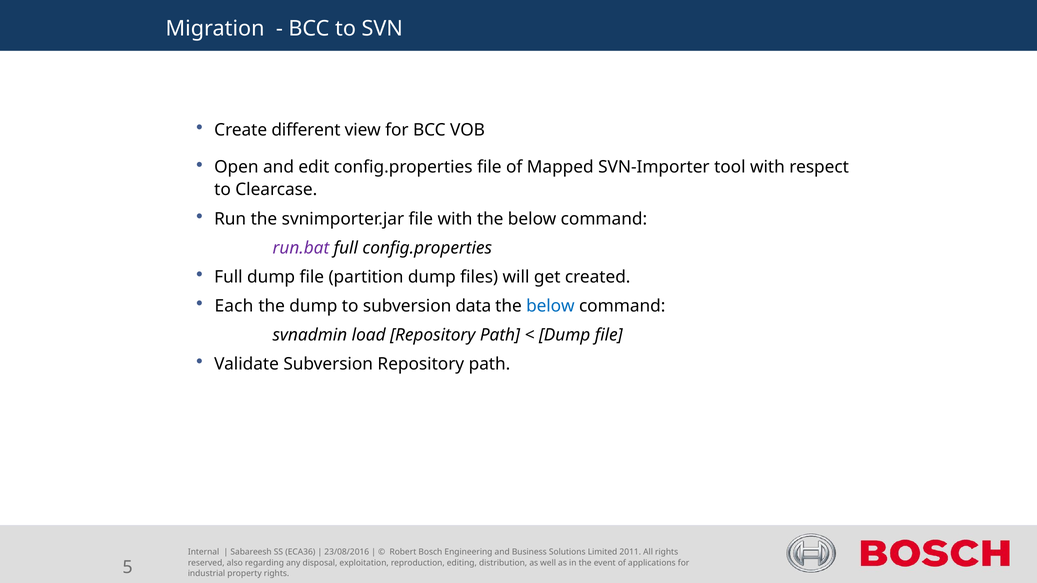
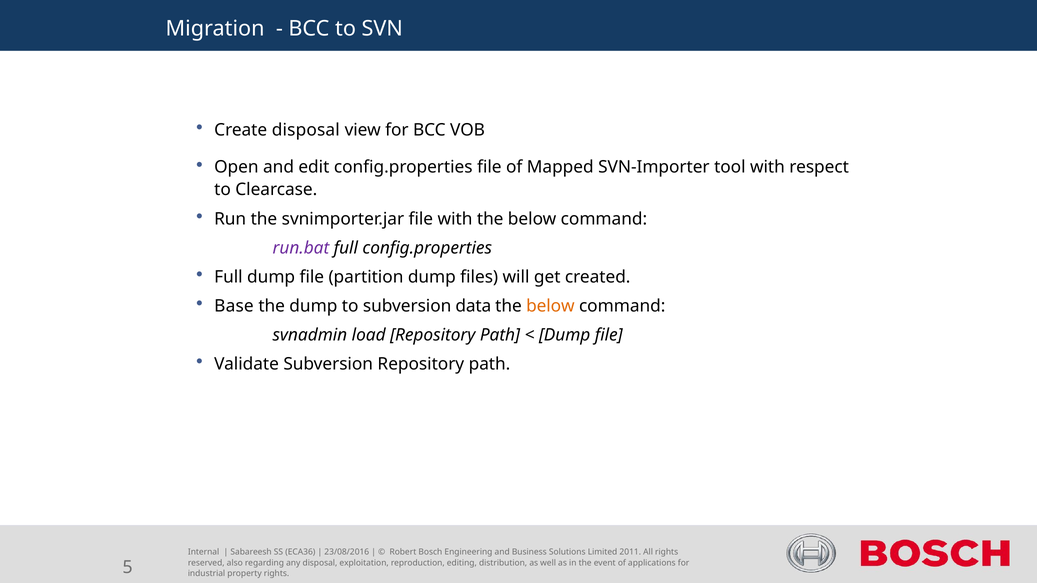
Create different: different -> disposal (306, 130)
Each: Each -> Base (234, 306)
below colour: blue -> orange (550, 306)
